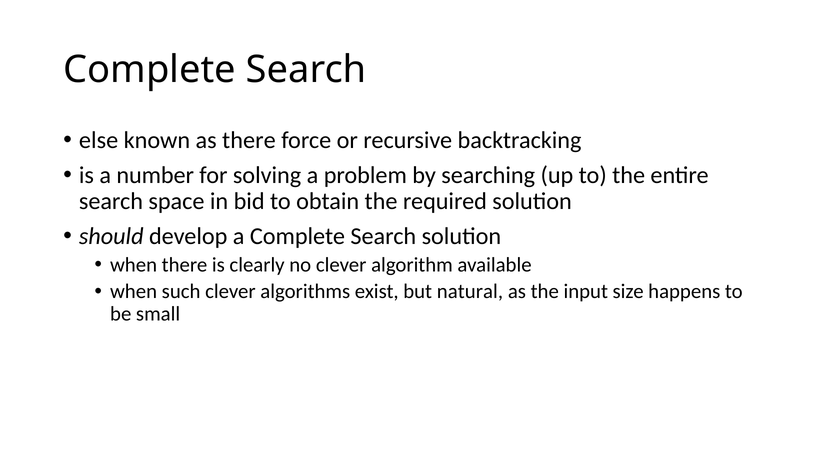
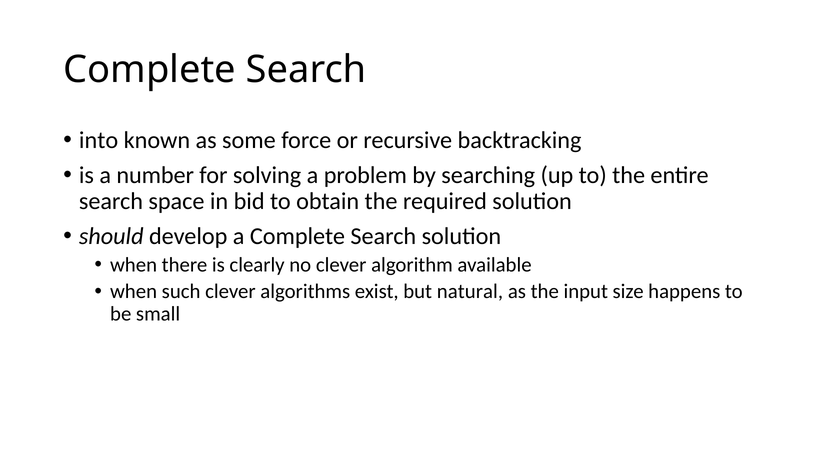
else: else -> into (99, 140)
as there: there -> some (249, 140)
